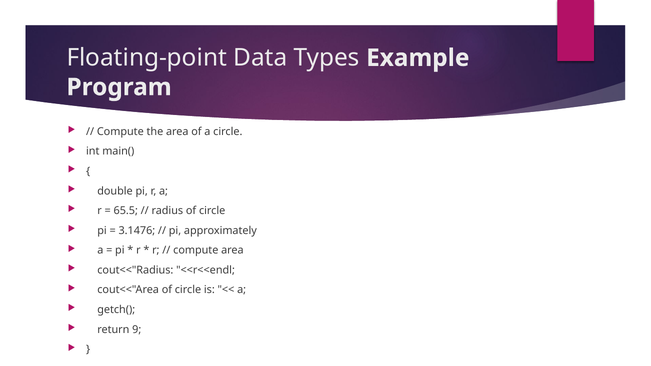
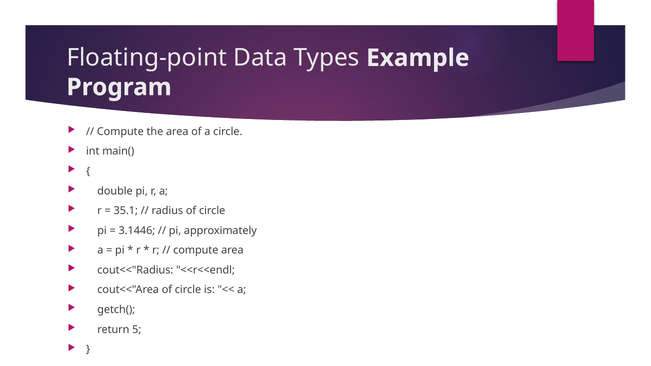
65.5: 65.5 -> 35.1 (126, 211)
3.1476: 3.1476 -> 3.1446 (137, 231)
9: 9 -> 5 (137, 330)
